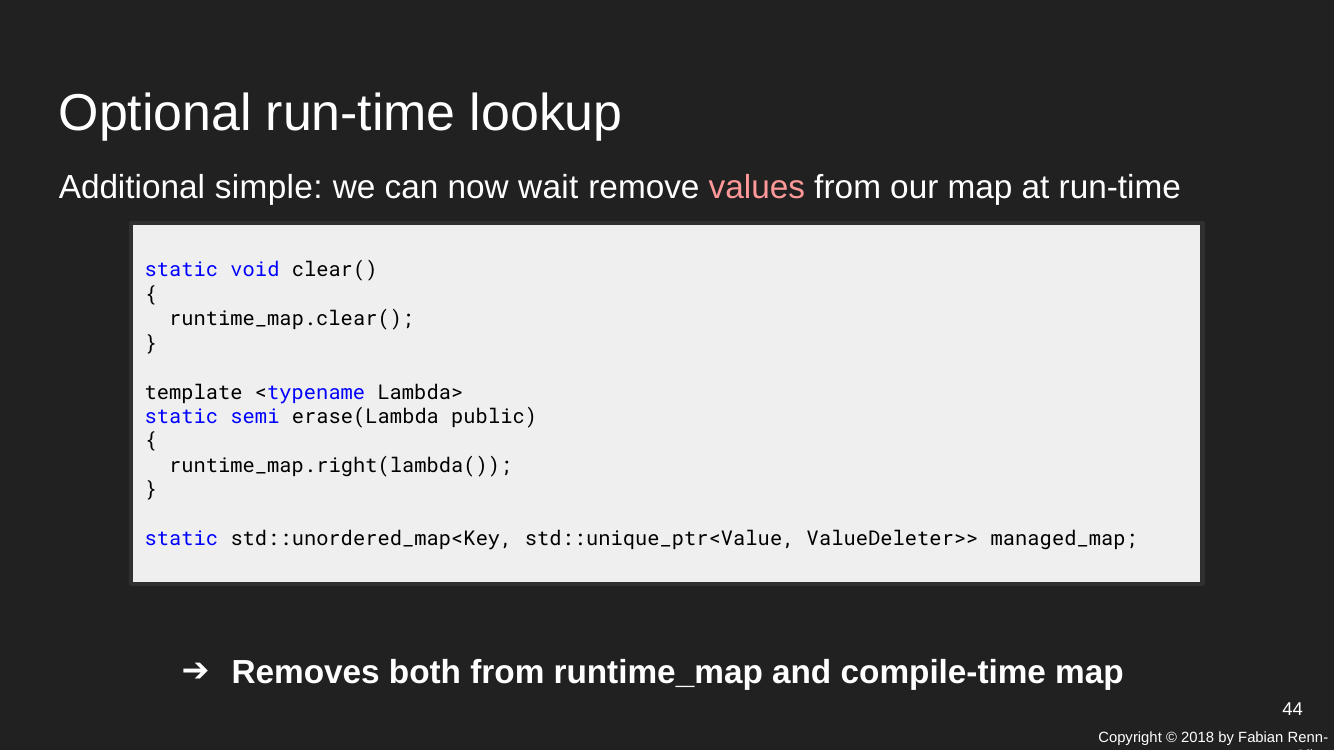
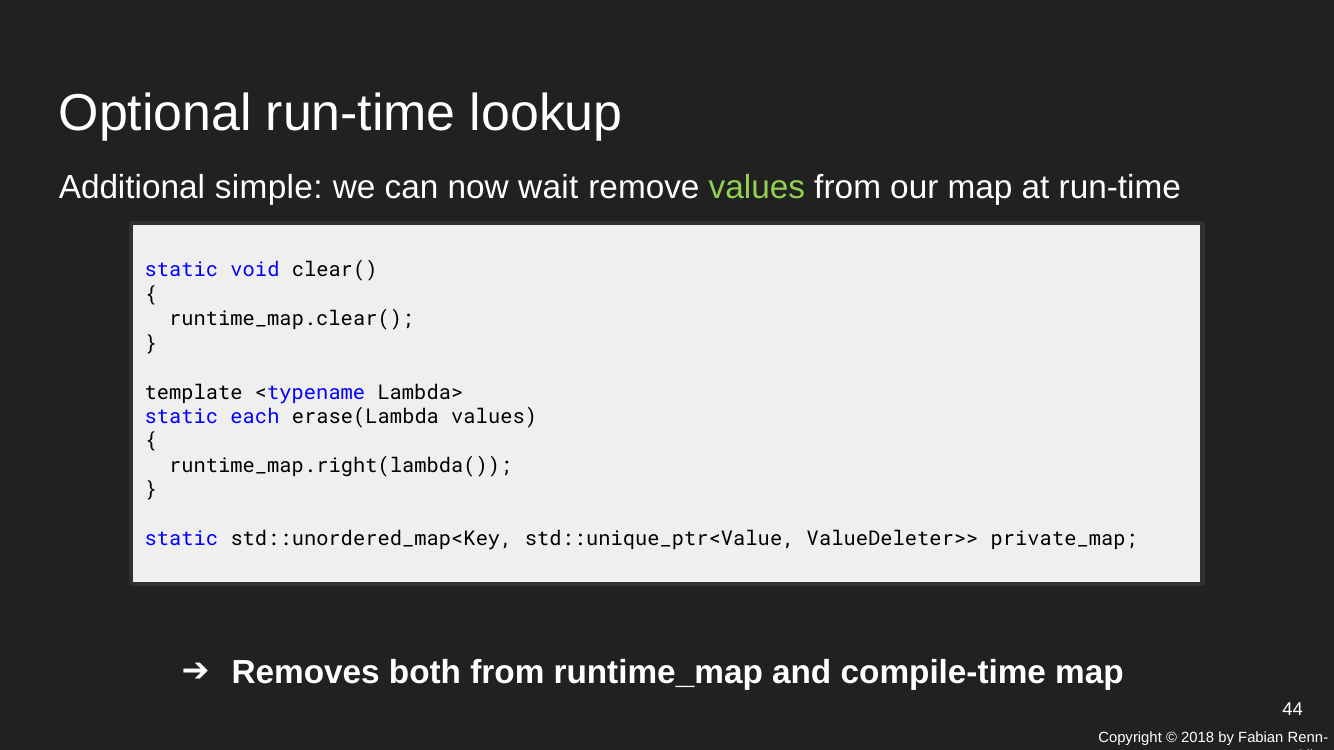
values colour: pink -> light green (757, 188)
semi: semi -> each (255, 417)
erase(Lambda public: public -> values (494, 417)
managed_map: managed_map -> private_map (1064, 539)
